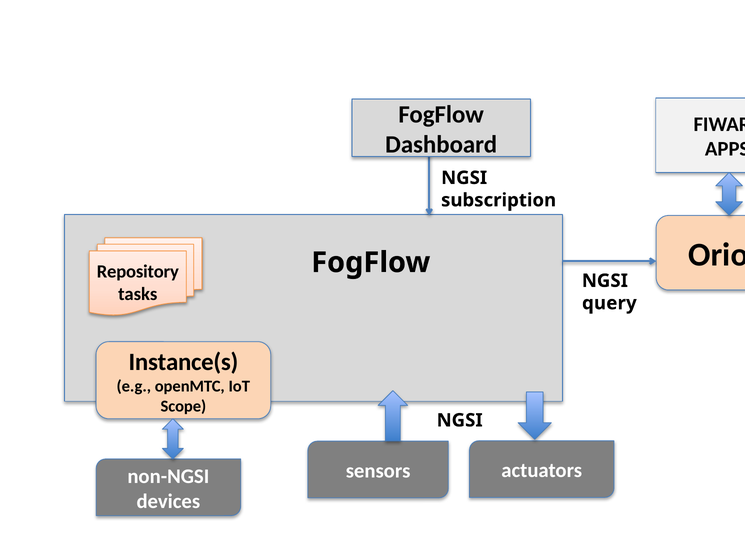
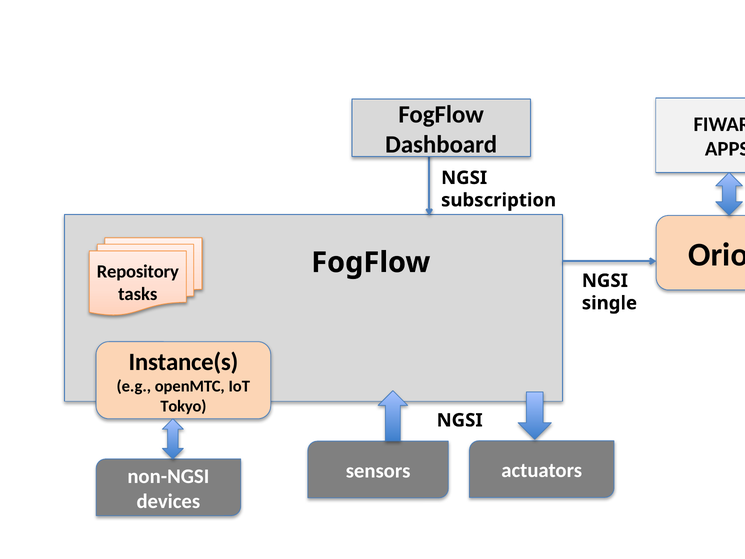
query: query -> single (609, 303)
Scope: Scope -> Tokyo (183, 406)
